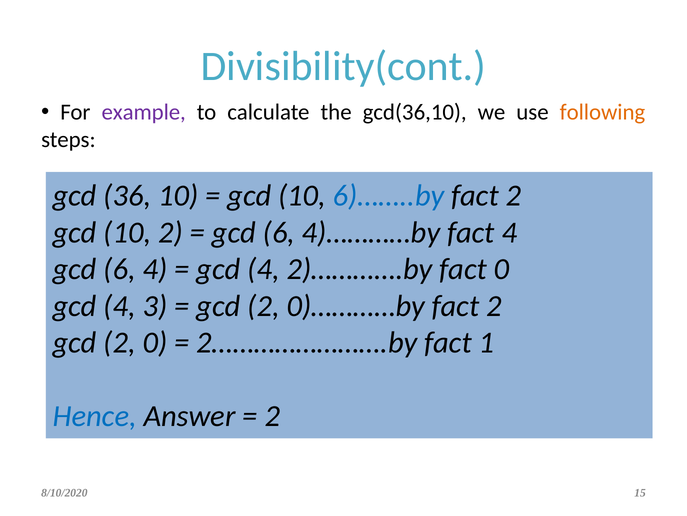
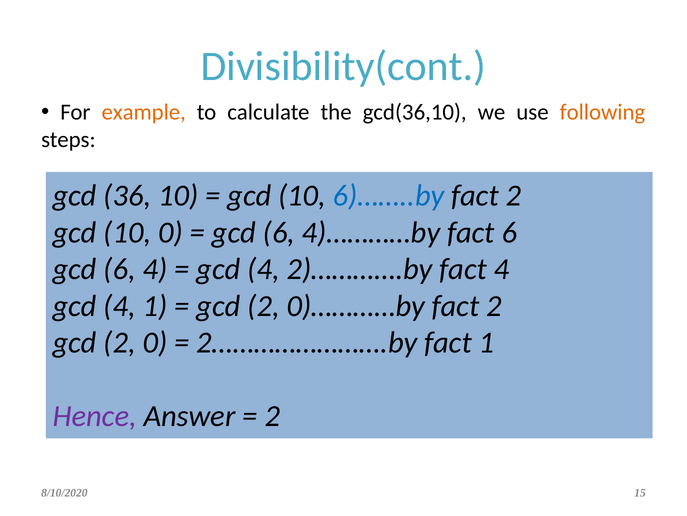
example colour: purple -> orange (144, 112)
10 2: 2 -> 0 (171, 232)
fact 4: 4 -> 6 (509, 232)
fact 0: 0 -> 4 (502, 269)
4 3: 3 -> 1 (155, 306)
Hence colour: blue -> purple (95, 416)
